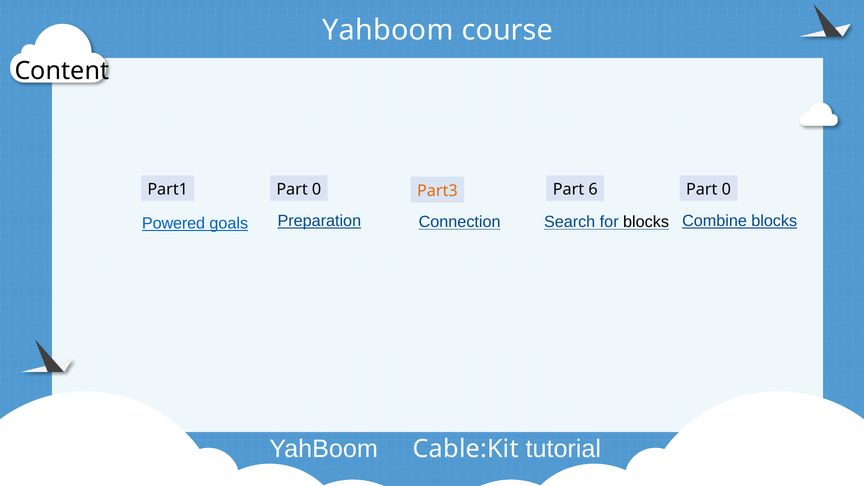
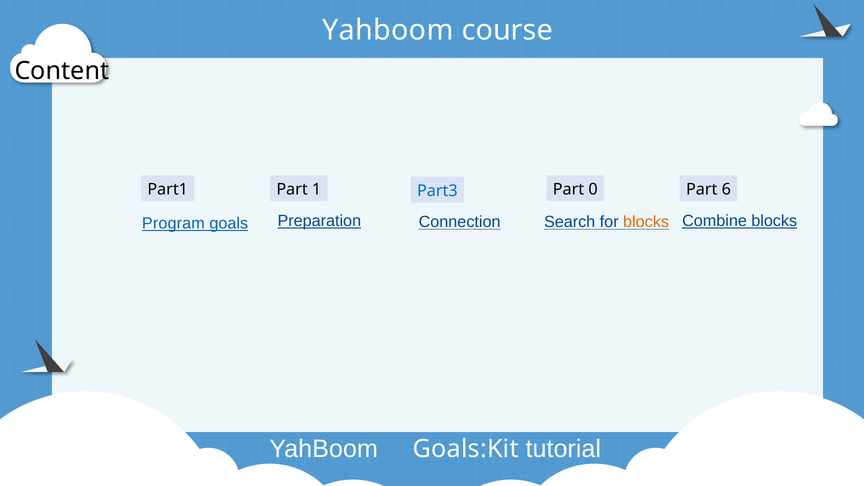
0: 0 -> 1 (317, 189)
6: 6 -> 0 (593, 189)
0: 0 -> 6 (726, 189)
Part3 colour: orange -> blue (437, 191)
blocks colour: black -> orange (646, 222)
Powered: Powered -> Program (173, 223)
Cable:Kit: Cable:Kit -> Goals:Kit (466, 449)
